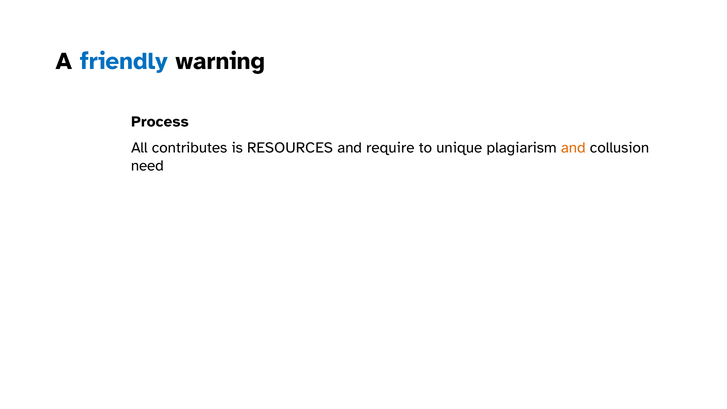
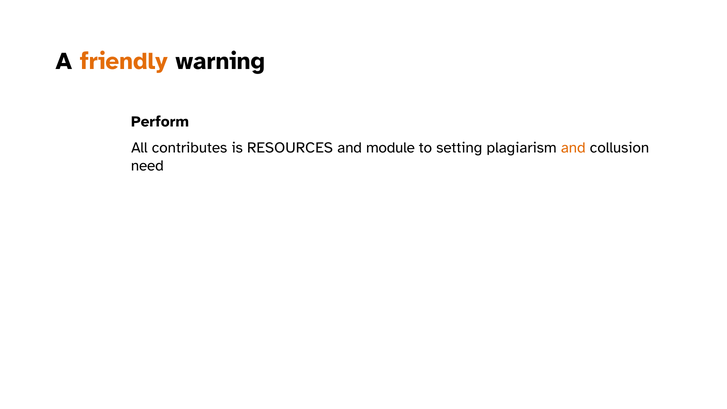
friendly colour: blue -> orange (124, 61)
Process: Process -> Perform (160, 122)
require: require -> module (390, 147)
unique: unique -> setting (459, 147)
